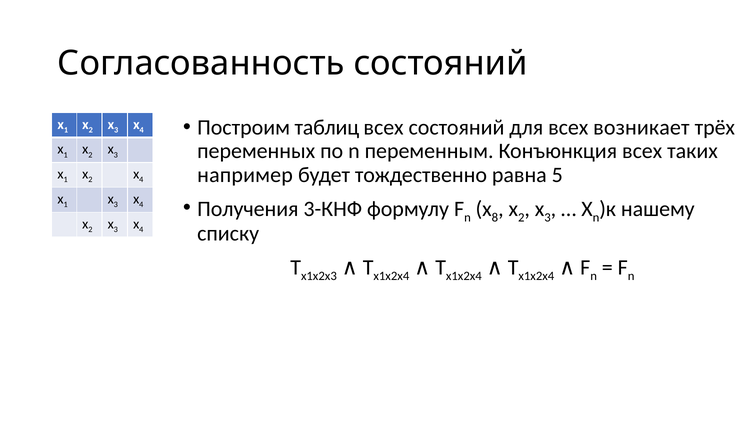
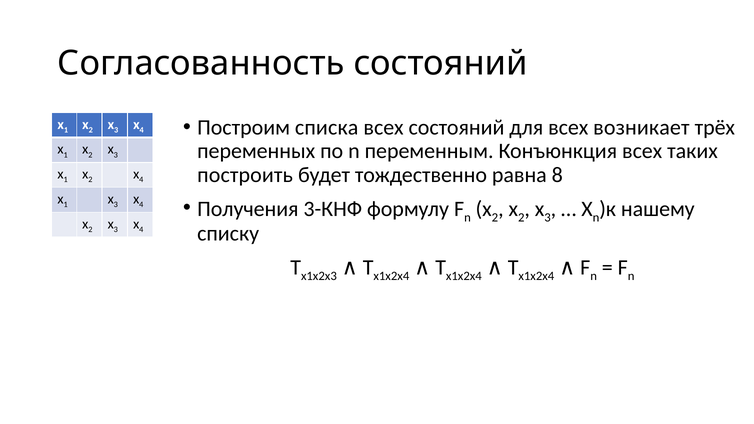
таблиц: таблиц -> списка (327, 127)
например: например -> построить (245, 175)
5: 5 -> 8 (557, 175)
8: 8 -> 2 (495, 218)
